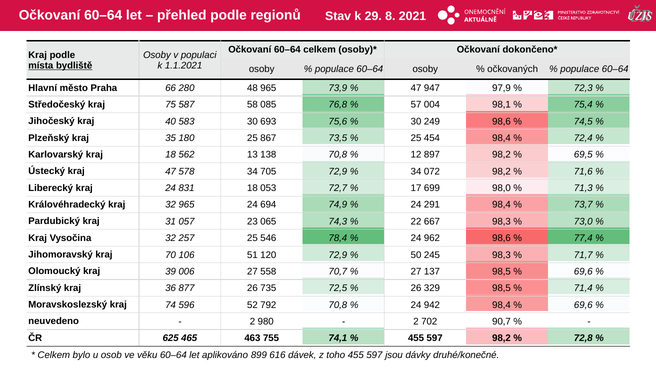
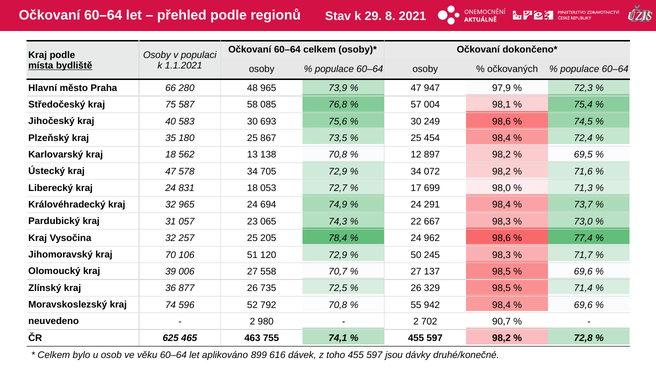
546: 546 -> 205 (268, 238)
24: 24 -> 55 (416, 305)
